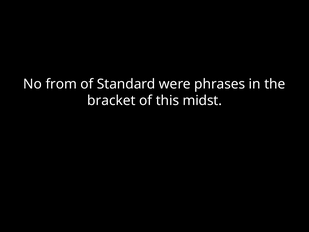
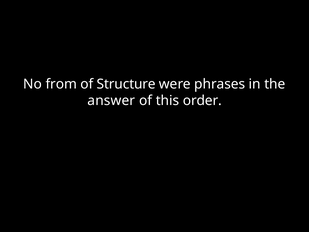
Standard: Standard -> Structure (126, 84)
bracket: bracket -> answer (111, 101)
midst: midst -> order (202, 101)
